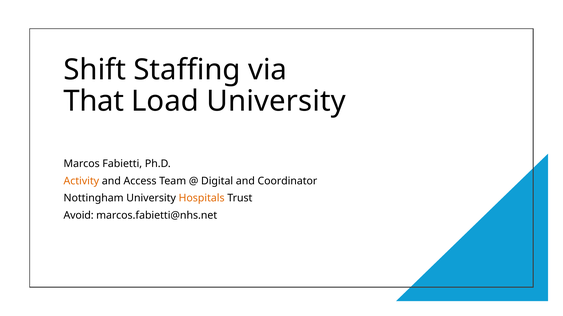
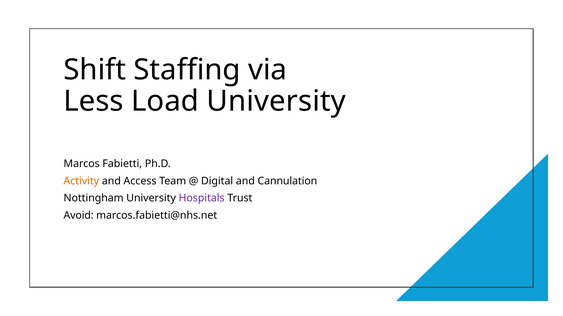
That: That -> Less (94, 102)
Coordinator: Coordinator -> Cannulation (287, 181)
Hospitals colour: orange -> purple (202, 199)
